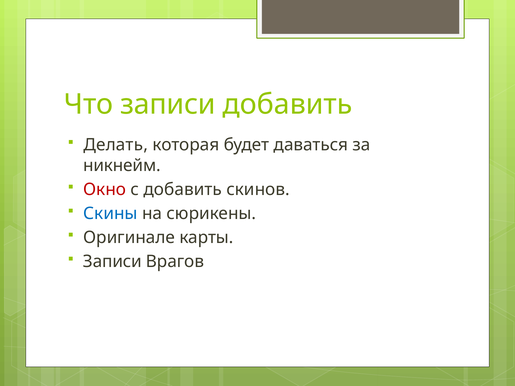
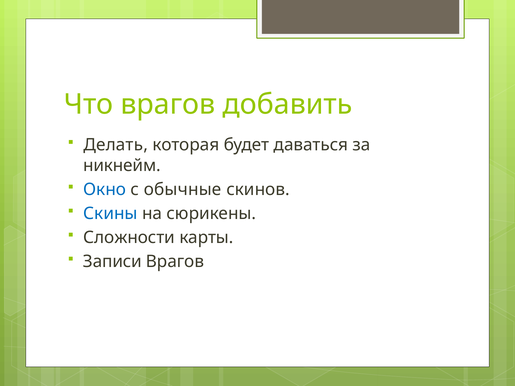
Что записи: записи -> врагов (168, 105)
Окно colour: red -> blue (105, 190)
с добавить: добавить -> обычные (183, 190)
Оригинале: Оригинале -> Сложности (129, 238)
